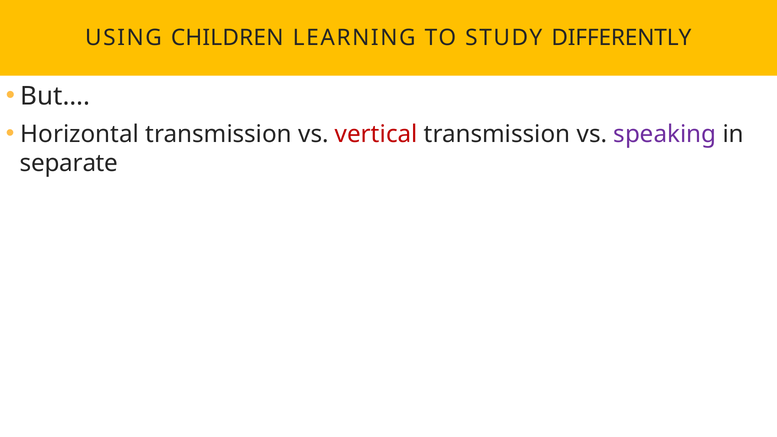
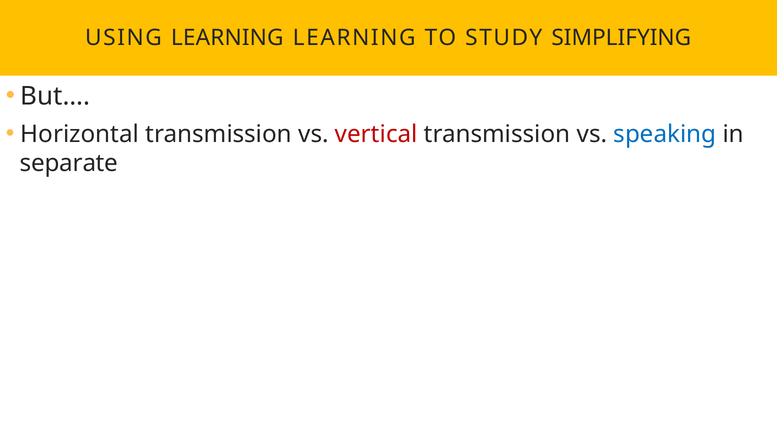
USING CHILDREN: CHILDREN -> LEARNING (227, 38)
DIFFERENTLY: DIFFERENTLY -> SIMPLIFYING (621, 38)
speaking colour: purple -> blue (665, 134)
